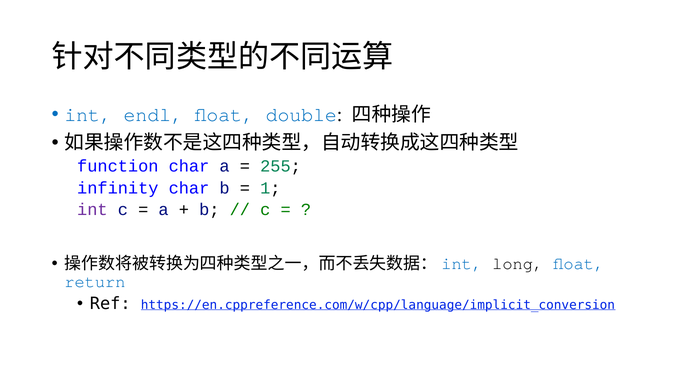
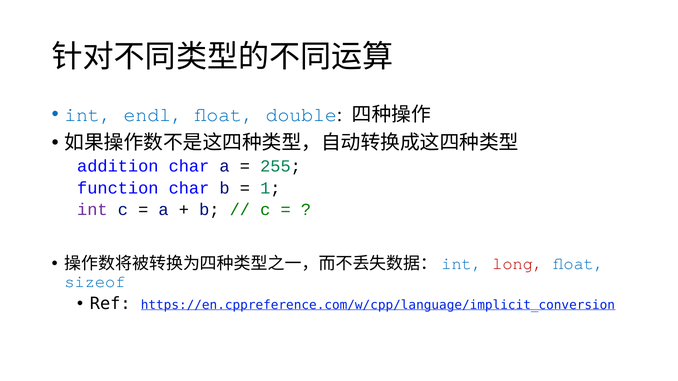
function: function -> addition (118, 166)
infinity: infinity -> function (118, 188)
long colour: black -> red (518, 264)
return: return -> sizeof (95, 282)
